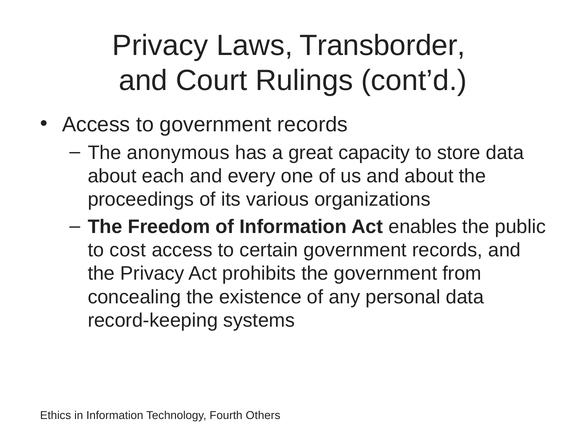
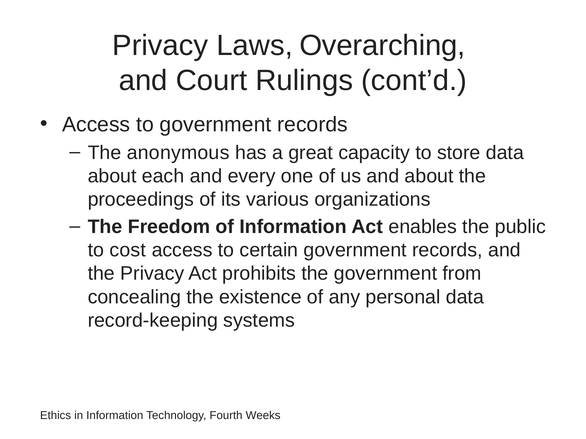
Transborder: Transborder -> Overarching (382, 45)
Others: Others -> Weeks (263, 416)
